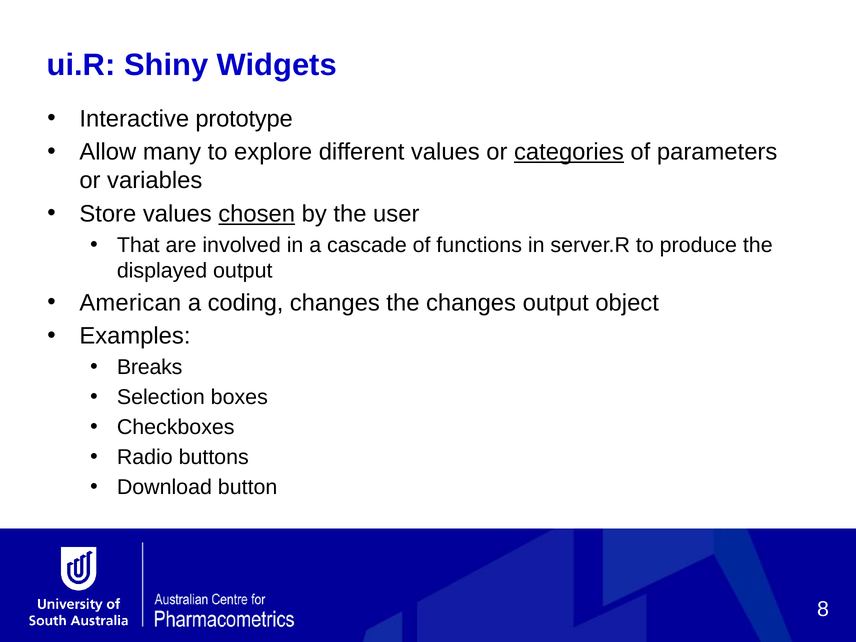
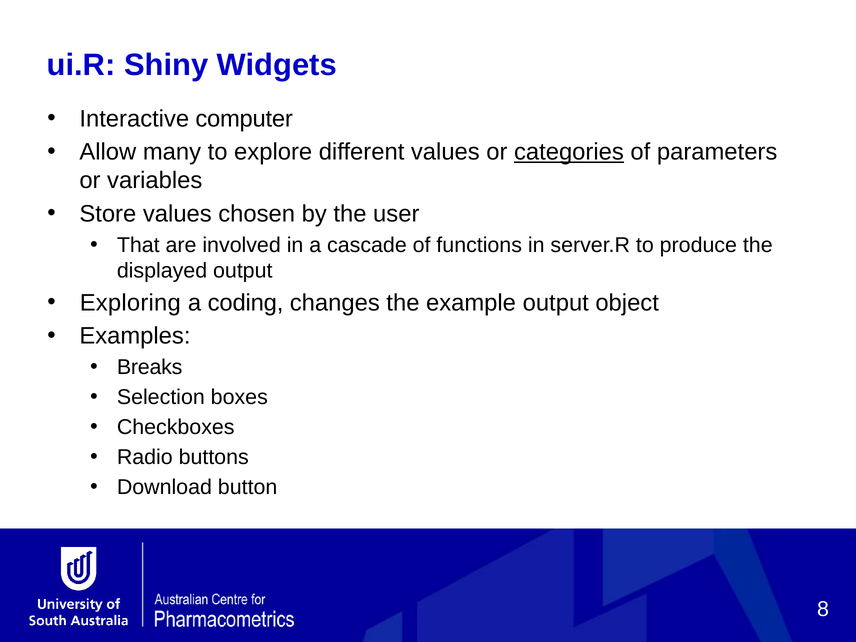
prototype: prototype -> computer (244, 119)
chosen underline: present -> none (257, 214)
American: American -> Exploring (130, 303)
the changes: changes -> example (471, 303)
